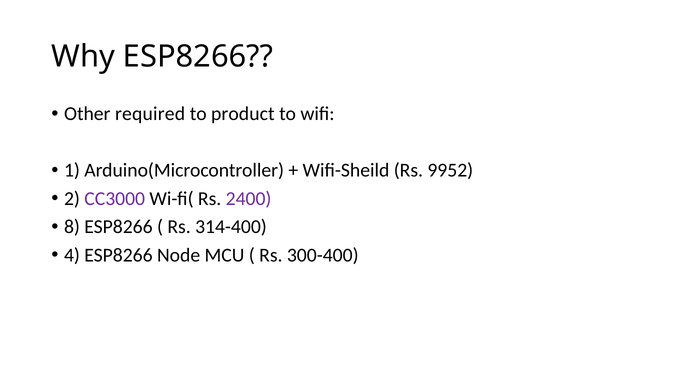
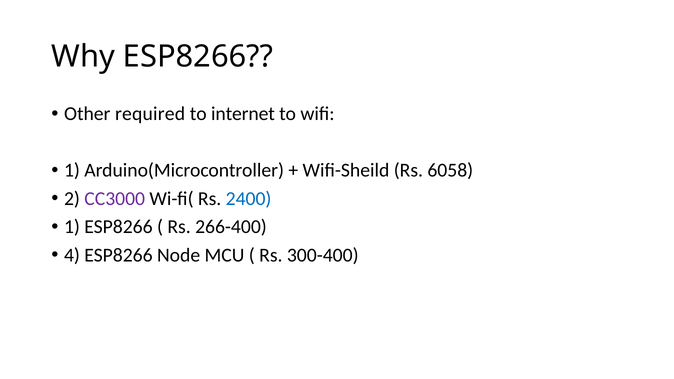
product: product -> internet (243, 114)
9952: 9952 -> 6058 (450, 170)
2400 colour: purple -> blue (249, 199)
8: 8 -> 1 (72, 227)
314-400: 314-400 -> 266-400 (231, 227)
